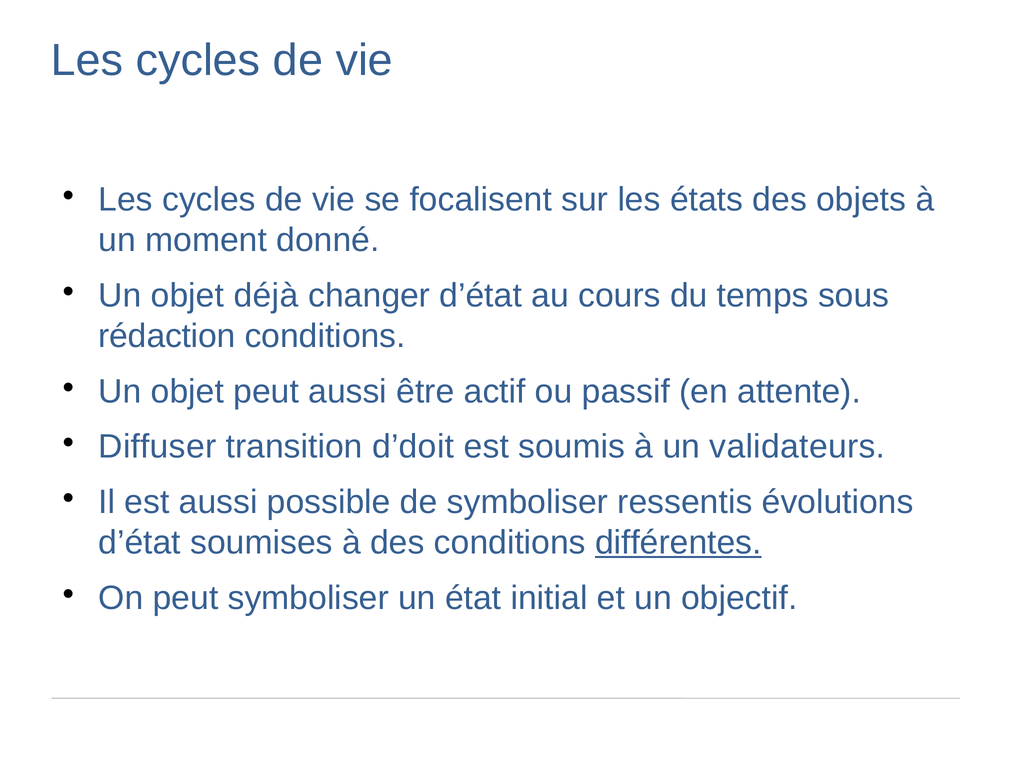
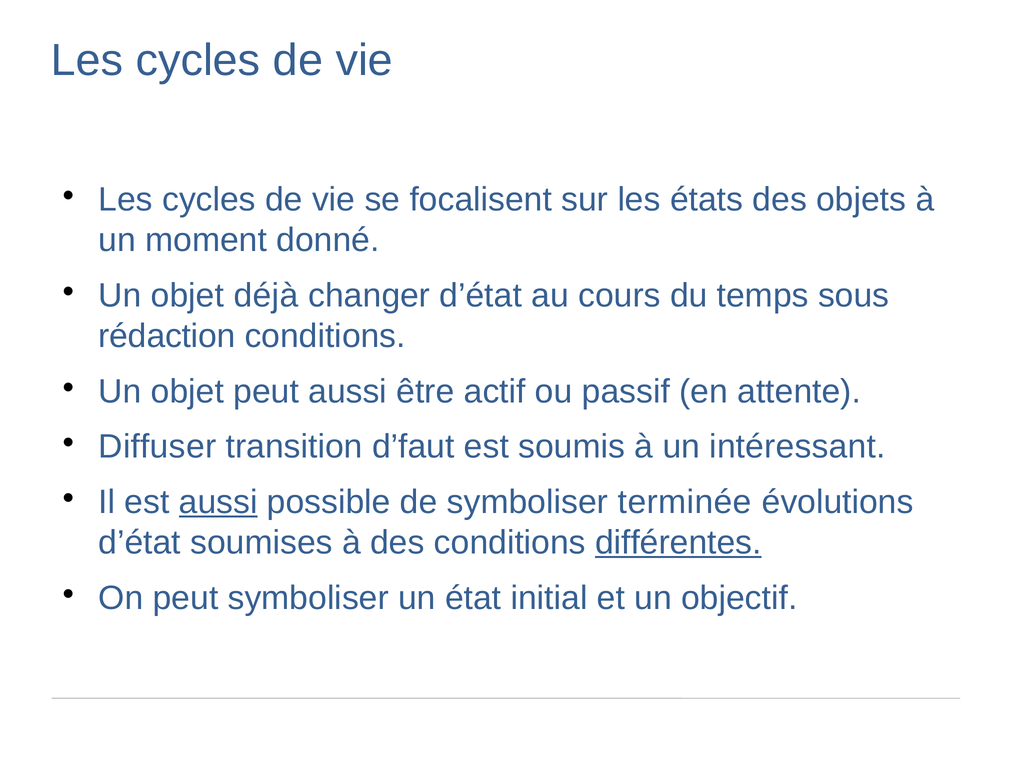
d’doit: d’doit -> d’faut (413, 447)
validateurs: validateurs -> intéressant (797, 447)
aussi underline: none -> present (218, 502)
ressentis: ressentis -> terminée (685, 502)
